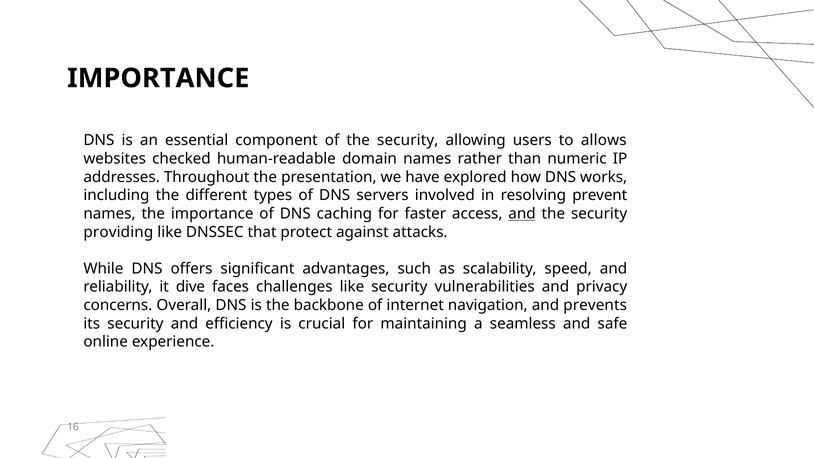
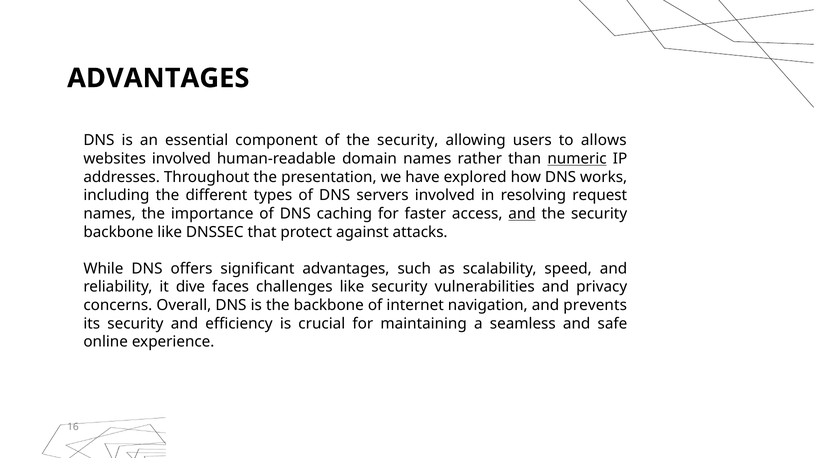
IMPORTANCE: IMPORTANCE -> ADVANTAGES (158, 78)
websites checked: checked -> involved (181, 159)
numeric underline: none -> present (577, 159)
prevent: prevent -> request (600, 195)
providing: providing -> backbone (118, 232)
